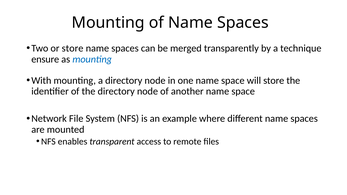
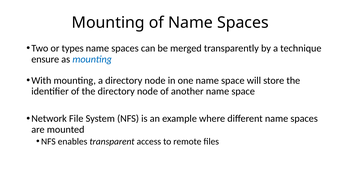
or store: store -> types (73, 48)
